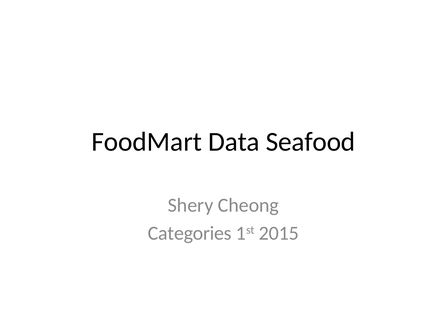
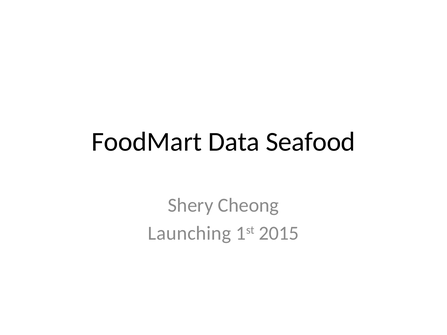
Categories: Categories -> Launching (190, 233)
